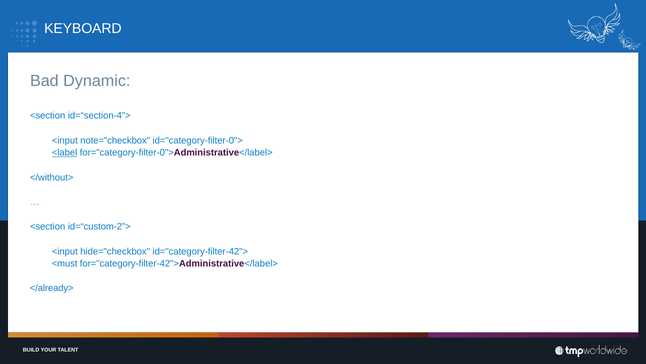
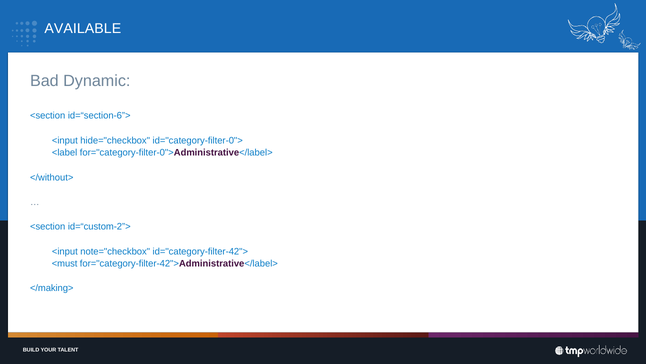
KEYBOARD: KEYBOARD -> AVAILABLE (83, 28)
id=“section-4”>: id=“section-4”> -> id=“section-6”> (99, 116)
note="checkbox: note="checkbox -> hide="checkbox (115, 140)
<label underline: present -> none (65, 153)
hide="checkbox: hide="checkbox -> note="checkbox (115, 251)
</already>: </already> -> </making> (52, 288)
